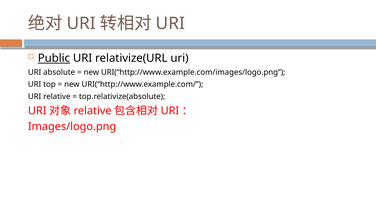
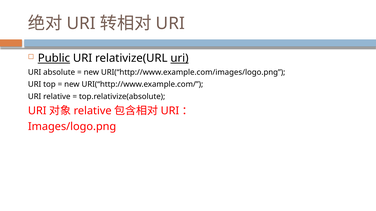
uri underline: none -> present (180, 58)
